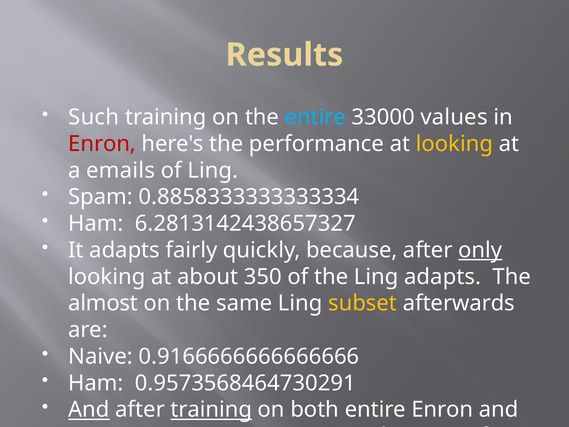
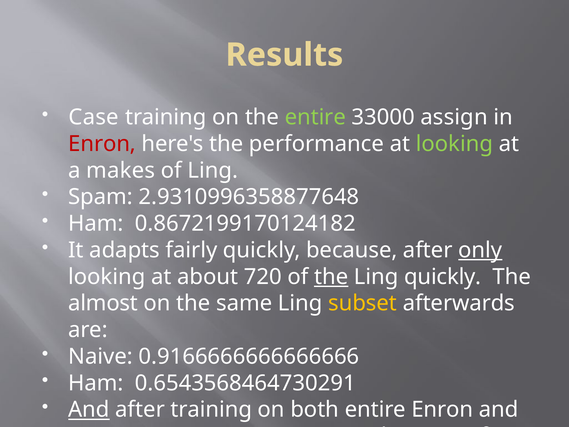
Such: Such -> Case (94, 117)
entire colour: light blue -> light green (315, 117)
values: values -> assign (454, 117)
looking colour: yellow -> light green (454, 144)
a emails: emails -> makes (121, 170)
0.8858333333333334: 0.8858333333333334 -> 2.9310996358877648 (249, 197)
6.2813142438657327: 6.2813142438657327 -> 0.8672199170124182 (245, 223)
350: 350 -> 720 (263, 277)
the underline: none -> present (331, 277)
Ling adapts: adapts -> quickly (443, 277)
0.9573568464730291: 0.9573568464730291 -> 0.6543568464730291 (245, 383)
training underline: present -> none (211, 409)
